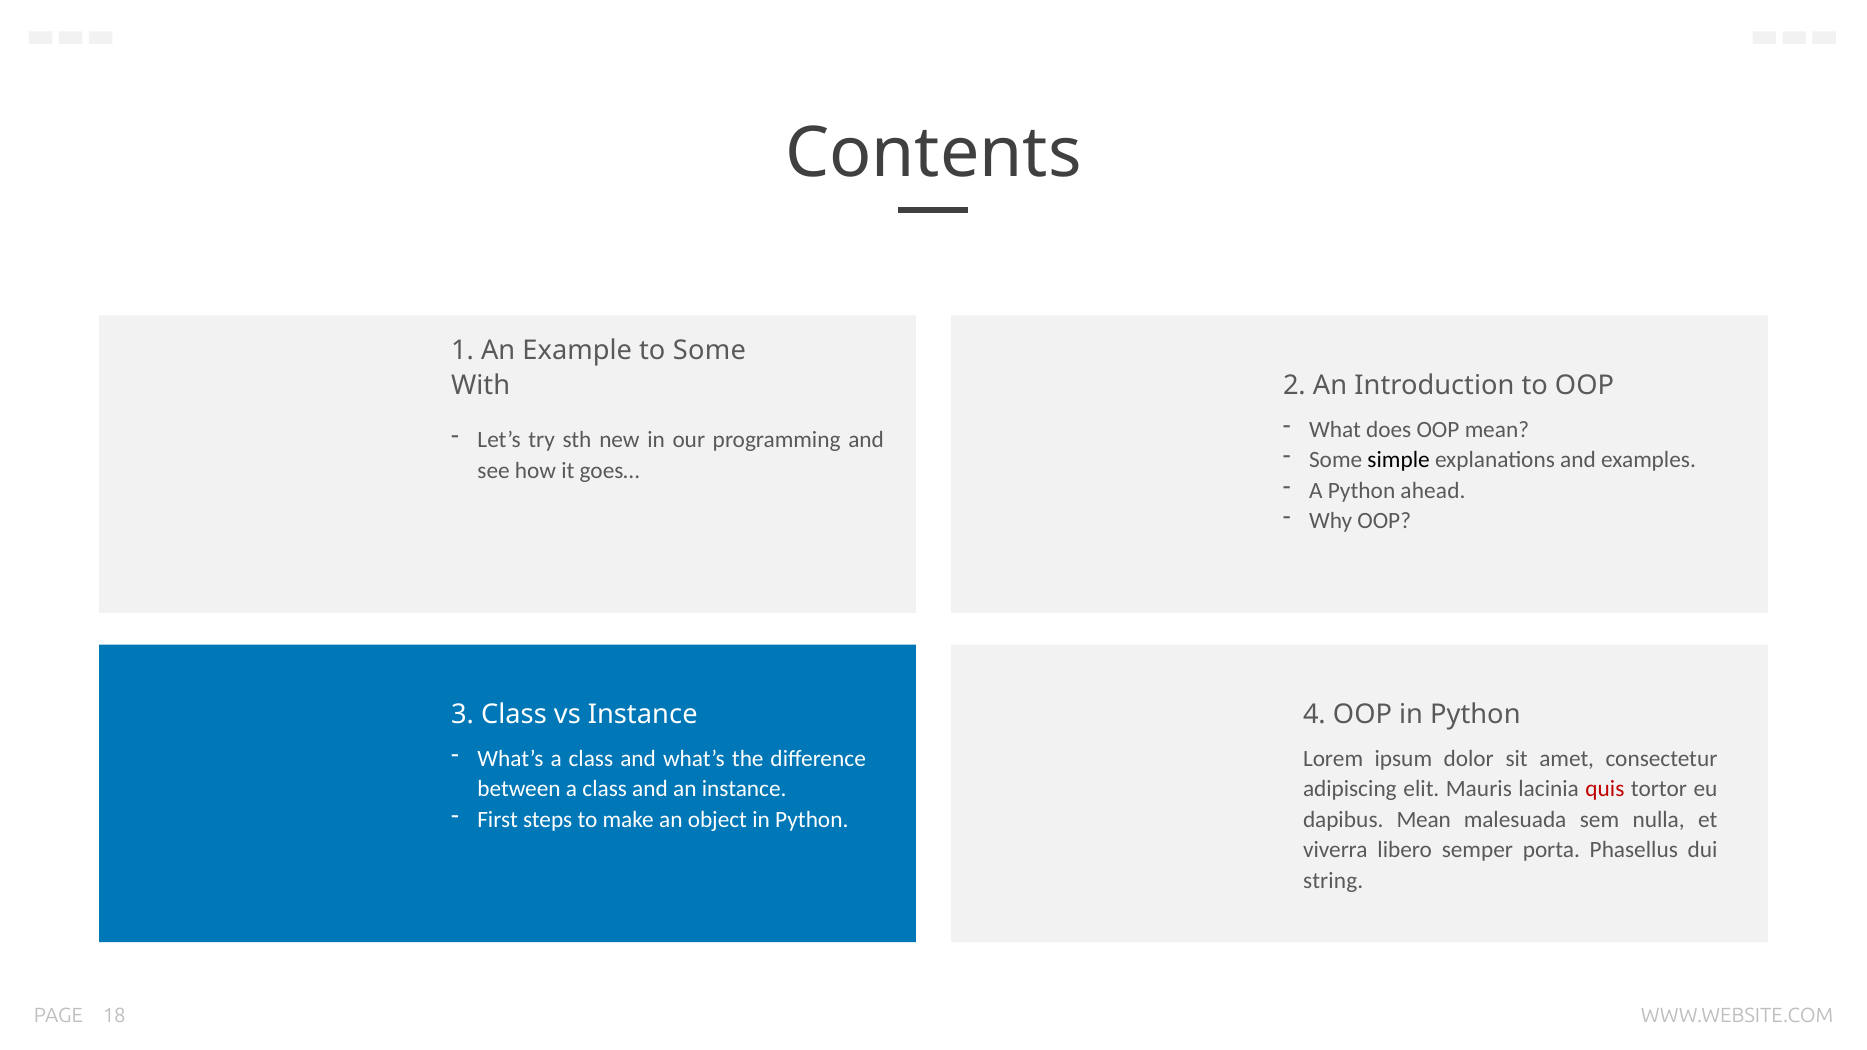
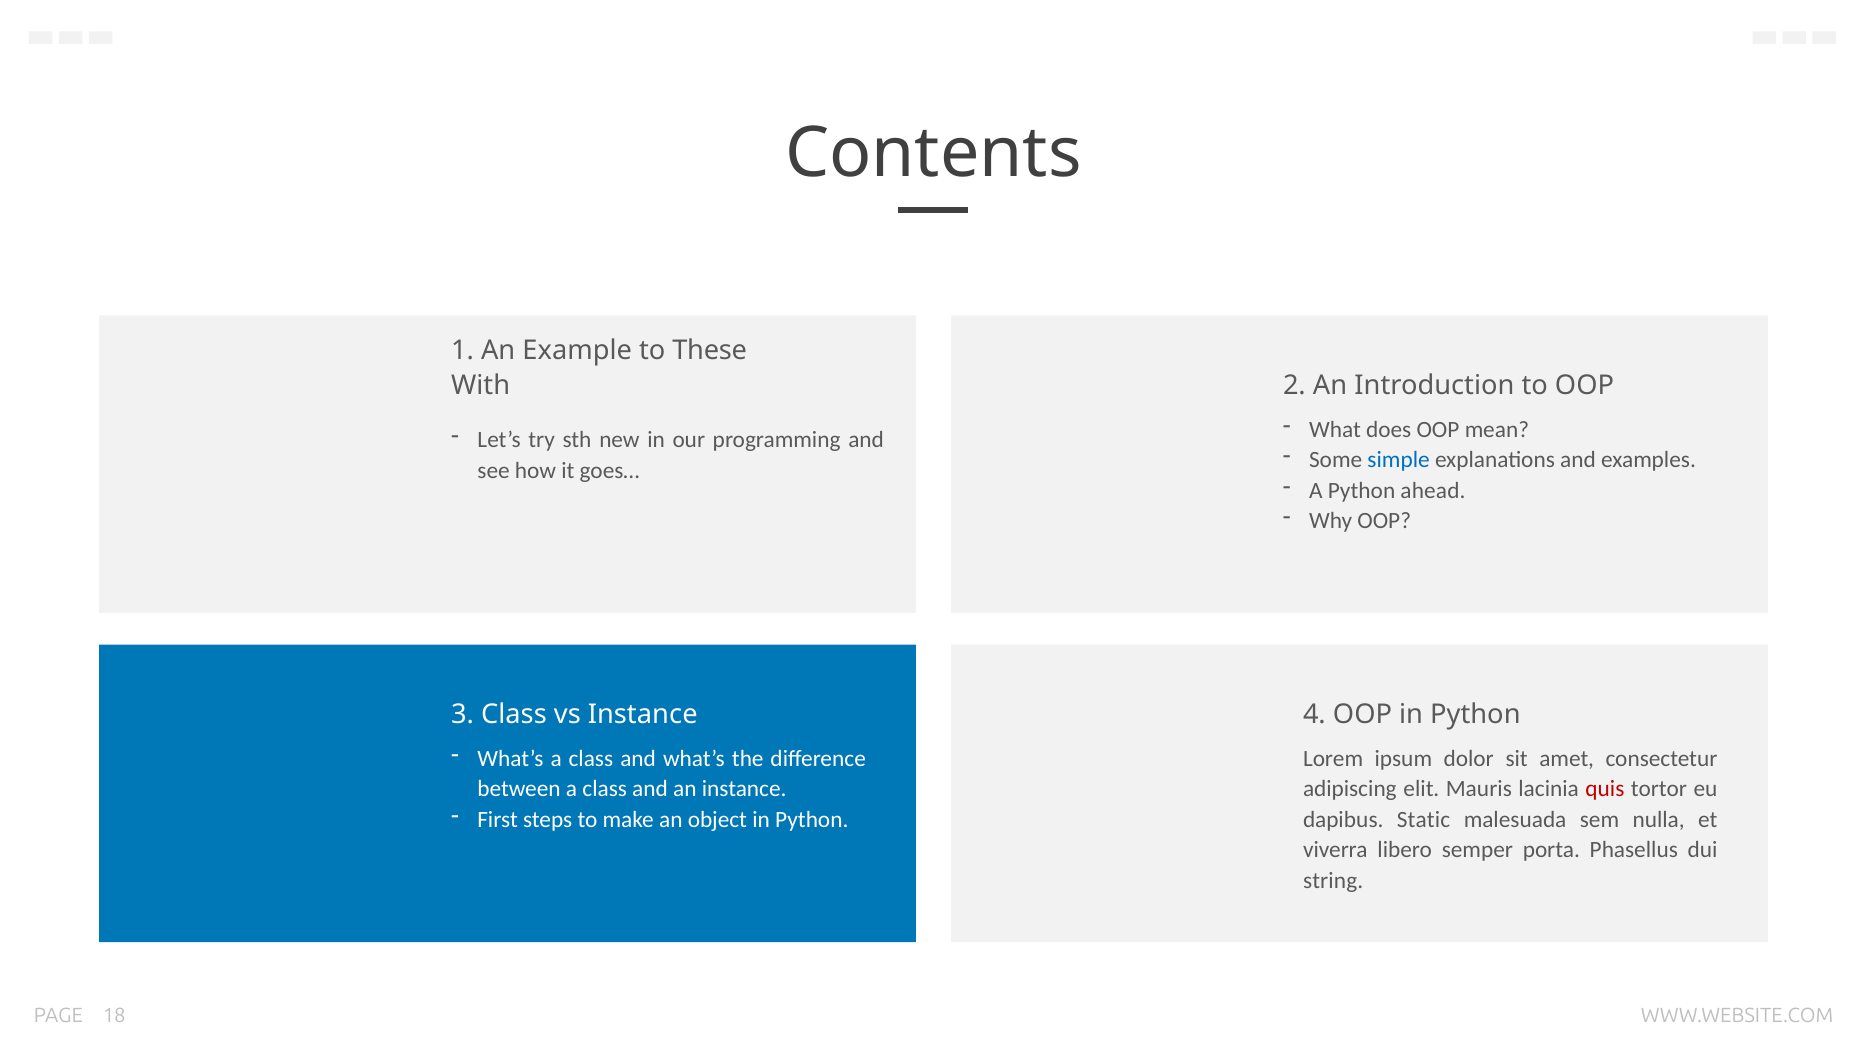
to Some: Some -> These (710, 350)
simple colour: black -> blue (1399, 460)
dapibus Mean: Mean -> Static (1423, 820)
